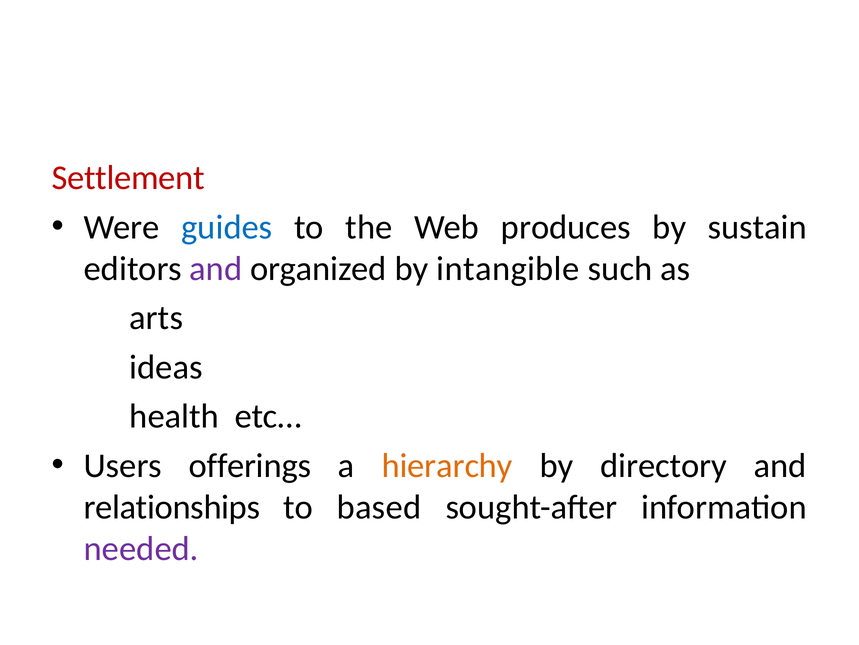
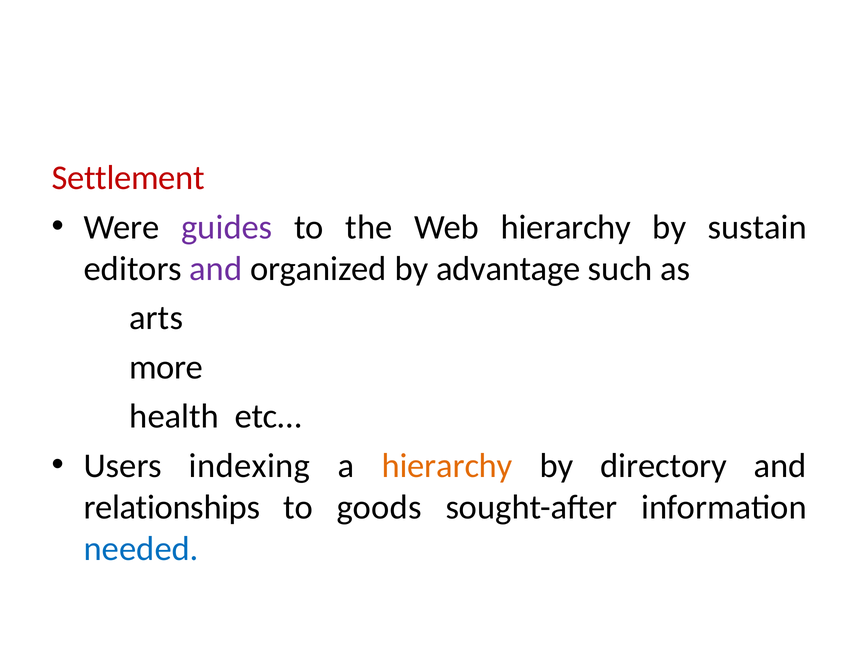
guides colour: blue -> purple (227, 227)
Web produces: produces -> hierarchy (566, 227)
intangible: intangible -> advantage (508, 269)
ideas: ideas -> more (166, 367)
offerings: offerings -> indexing (250, 465)
based: based -> goods (379, 507)
needed colour: purple -> blue (141, 548)
